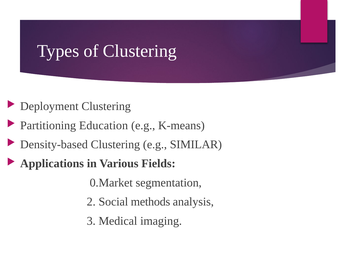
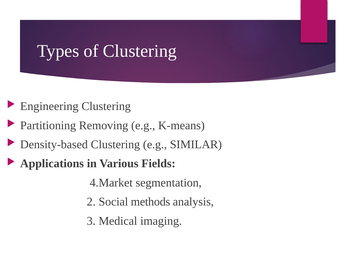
Deployment: Deployment -> Engineering (49, 106)
Education: Education -> Removing (104, 125)
0.Market: 0.Market -> 4.Market (111, 183)
